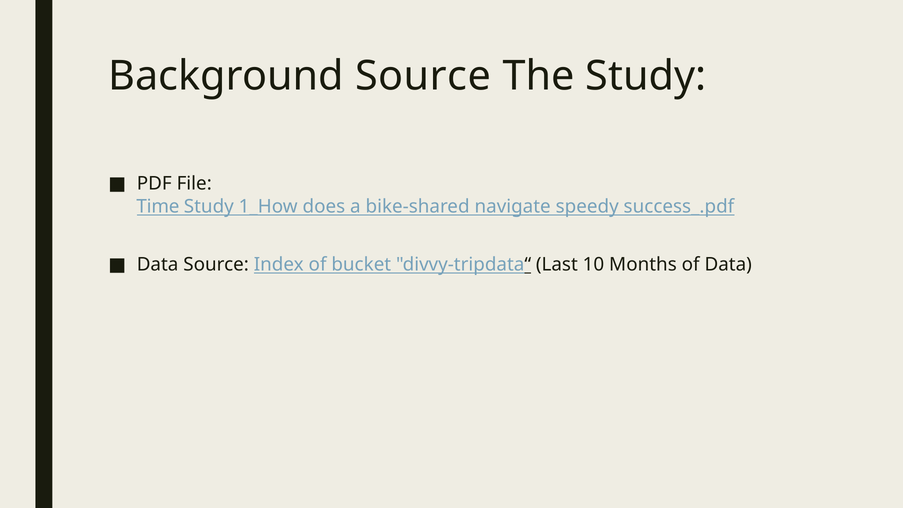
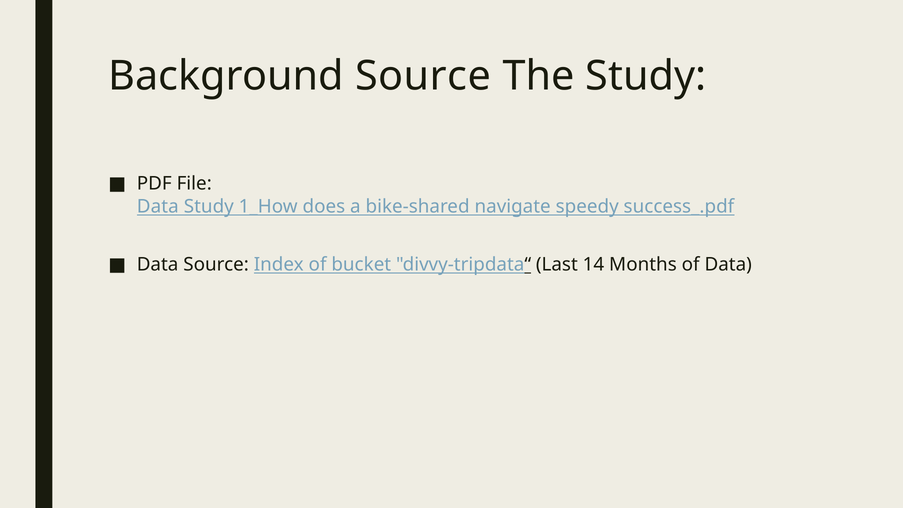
Time: Time -> Data (158, 207)
10: 10 -> 14 (593, 265)
